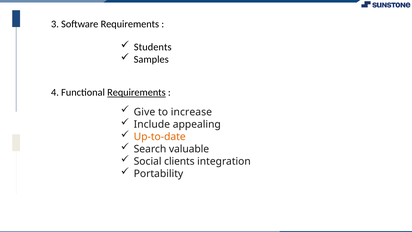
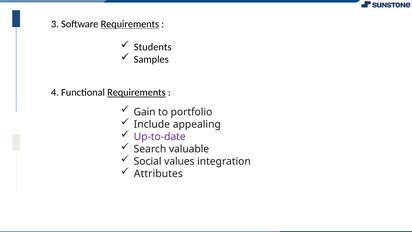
Requirements underline: none -> present (130, 24)
Give: Give -> Gain (145, 112)
increase: increase -> portfolio (191, 112)
Up-to-date colour: orange -> purple (160, 137)
clients: clients -> values (179, 161)
Portability: Portability -> Attributes (158, 174)
